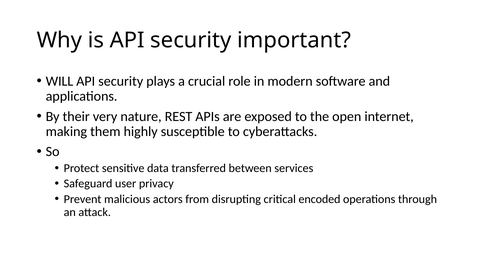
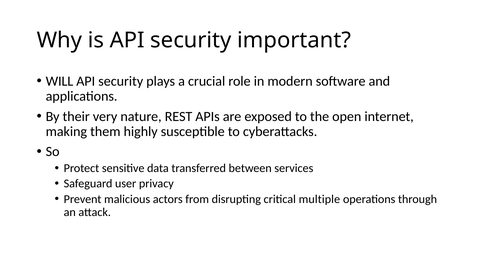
encoded: encoded -> multiple (319, 200)
